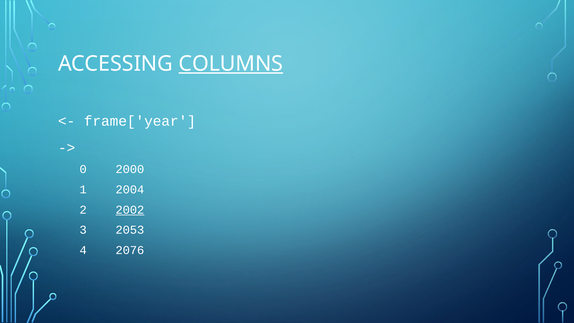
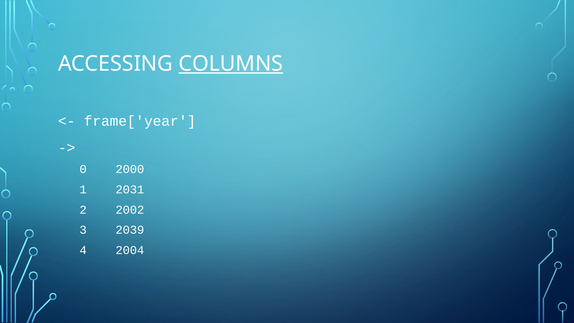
2004: 2004 -> 2031 (130, 189)
2002 underline: present -> none (130, 210)
2053: 2053 -> 2039 (130, 230)
2076: 2076 -> 2004 (130, 250)
